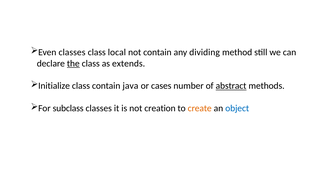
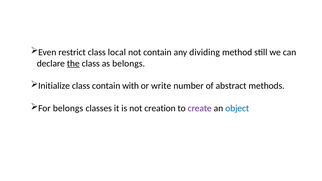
Even classes: classes -> restrict (72, 52)
as extends: extends -> belongs (129, 63)
java: java -> with (131, 86)
cases: cases -> write (161, 86)
abstract underline: present -> none (231, 86)
For subclass: subclass -> belongs (68, 108)
create colour: orange -> purple (200, 108)
